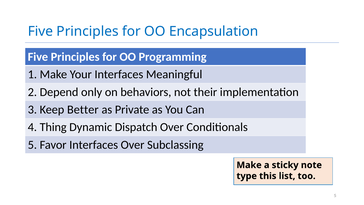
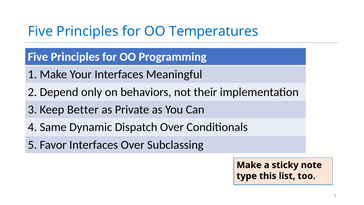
Encapsulation: Encapsulation -> Temperatures (214, 31)
Thing: Thing -> Same (53, 127)
